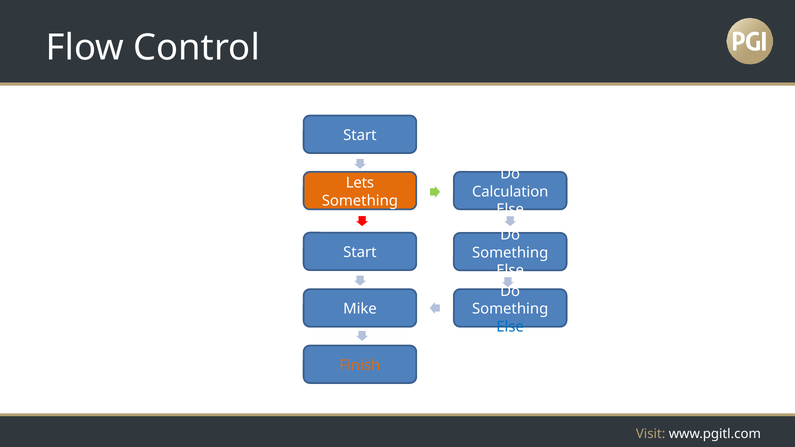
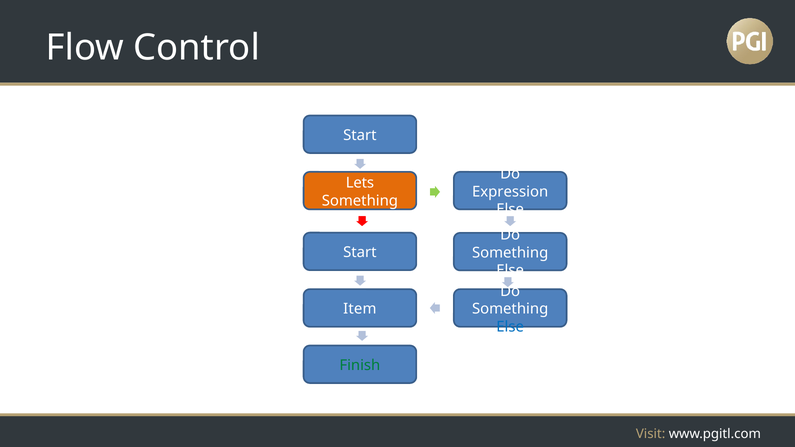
Calculation: Calculation -> Expression (510, 192)
Mike: Mike -> Item (360, 309)
Finish colour: orange -> green (360, 365)
